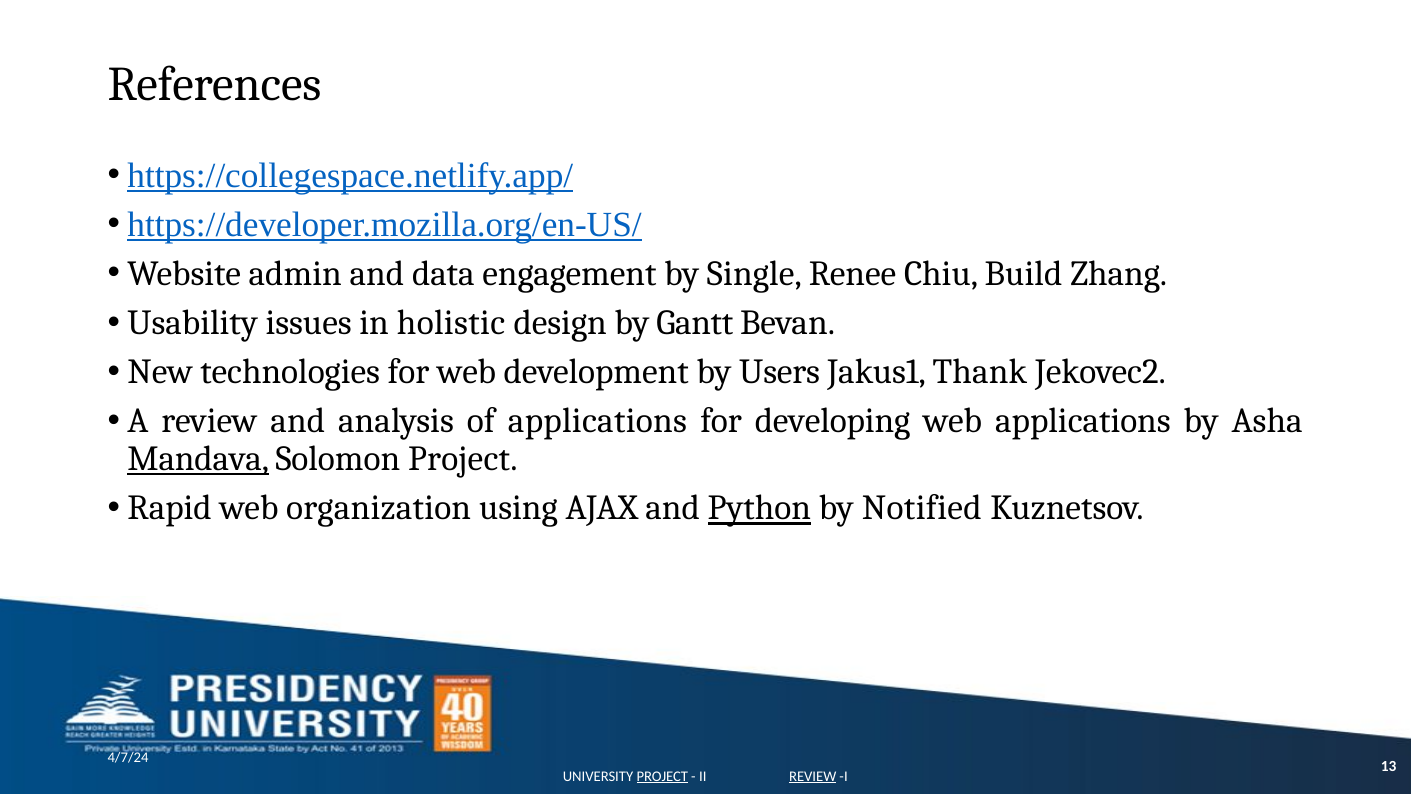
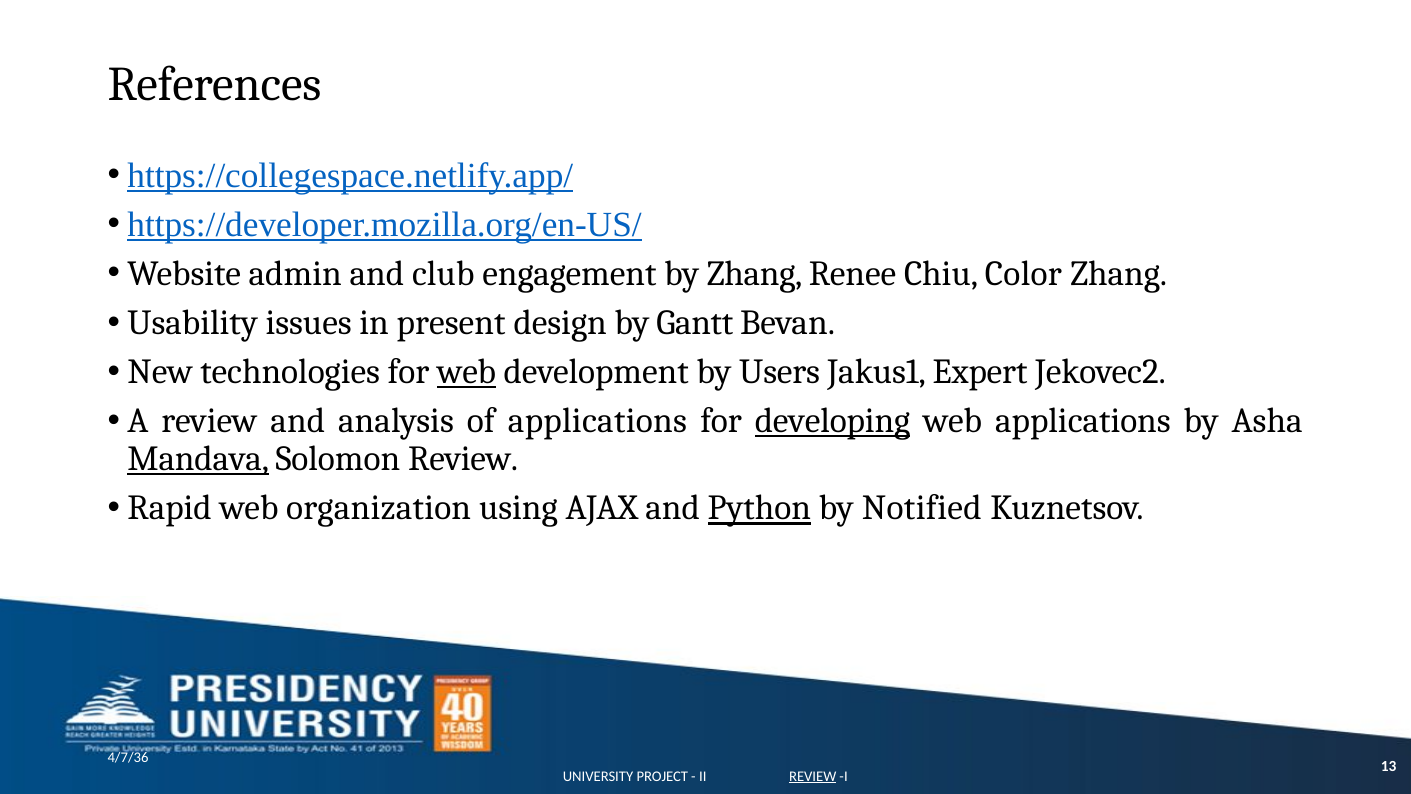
data: data -> club (443, 274)
by Single: Single -> Zhang (755, 274)
Build: Build -> Color (1023, 274)
holistic: holistic -> present (451, 323)
web underline: none -> present (467, 372)
Thank: Thank -> Expert (980, 372)
developing underline: none -> present (833, 421)
Solomon Project: Project -> Review (463, 459)
4/7/24: 4/7/24 -> 4/7/36 (128, 758)
PROJECT underline: present -> none (662, 776)
